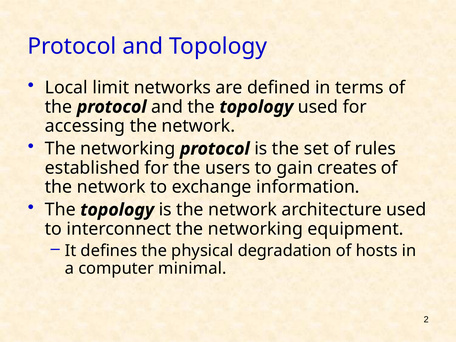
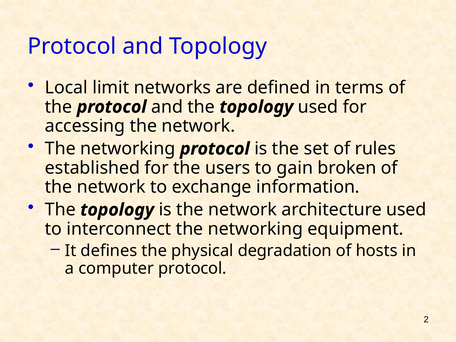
creates: creates -> broken (347, 168)
computer minimal: minimal -> protocol (192, 268)
